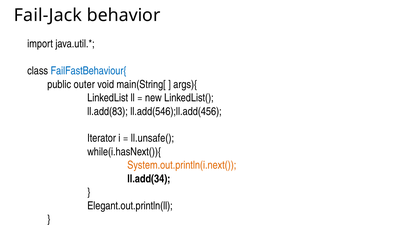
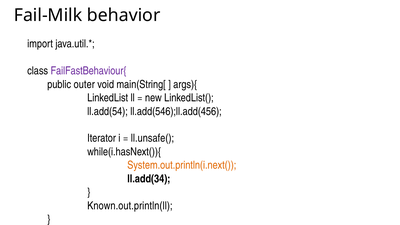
Fail-Jack: Fail-Jack -> Fail-Milk (48, 15)
FailFastBehaviour{ colour: blue -> purple (88, 71)
ll.add(83: ll.add(83 -> ll.add(54 (108, 111)
Elegant.out.println(ll: Elegant.out.println(ll -> Known.out.println(ll (130, 206)
